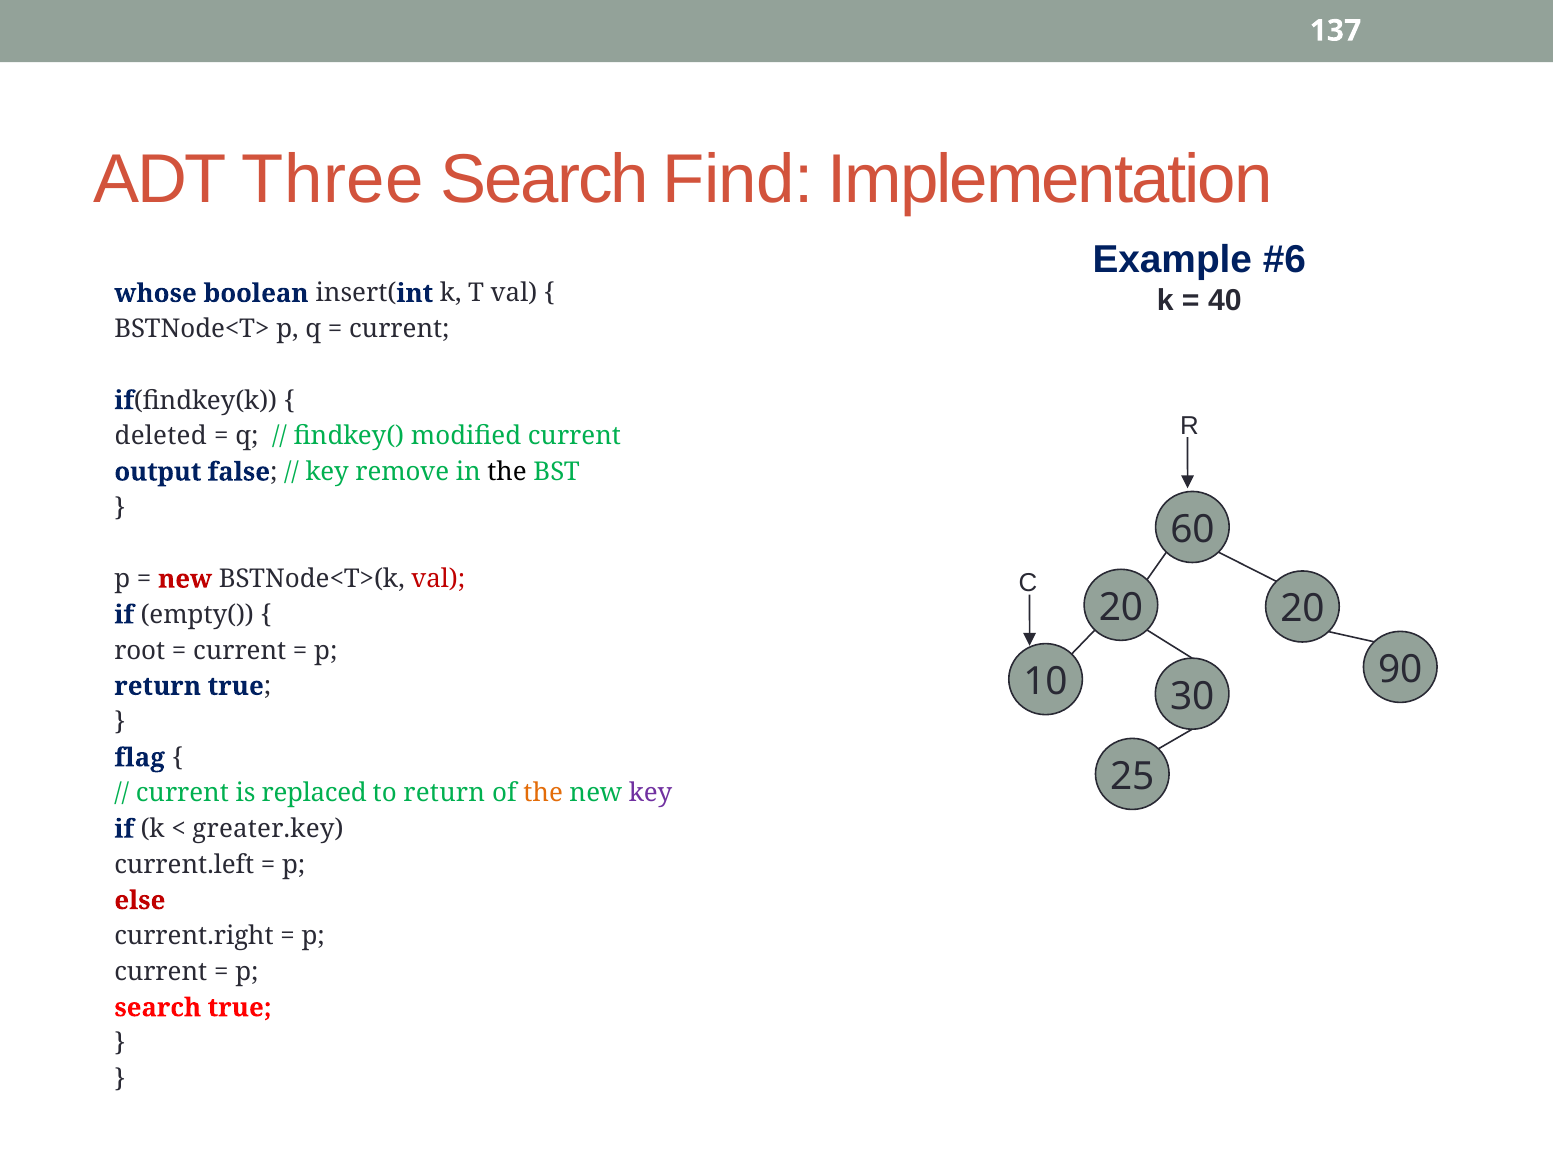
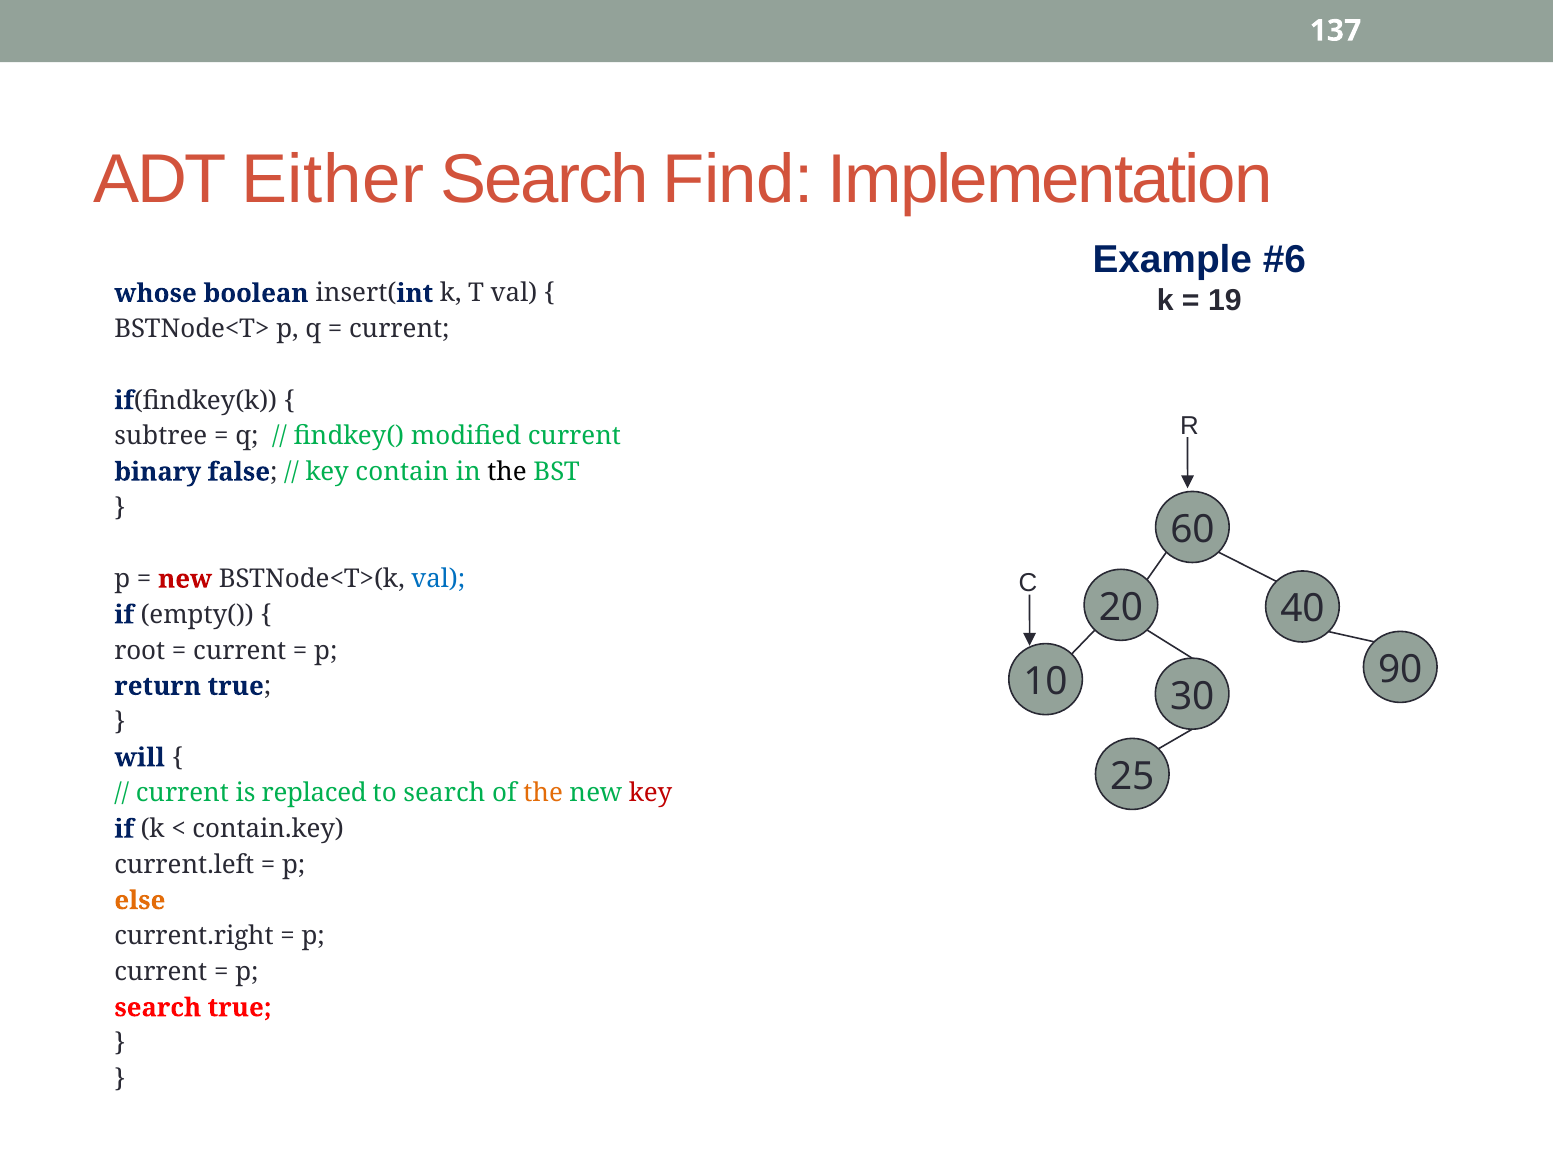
Three: Three -> Either (333, 180)
40: 40 -> 19 (1225, 301)
deleted: deleted -> subtree (161, 436)
output: output -> binary (158, 472)
remove: remove -> contain (402, 472)
val colour: red -> blue (438, 579)
20 20: 20 -> 40 (1302, 609)
flag: flag -> will (140, 758)
to return: return -> search (444, 793)
key colour: purple -> red (651, 793)
greater.key: greater.key -> contain.key (268, 829)
else colour: red -> orange (140, 900)
